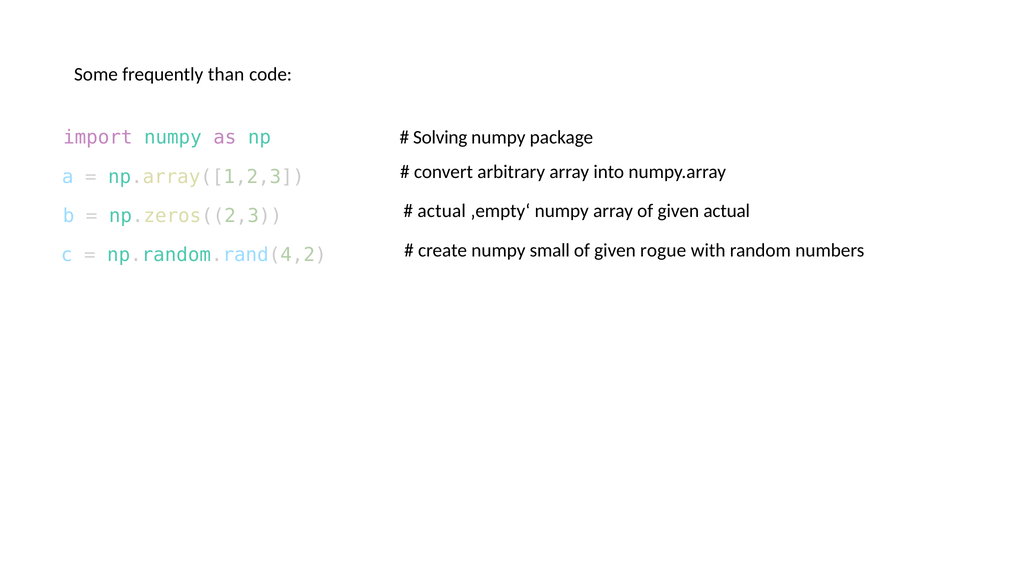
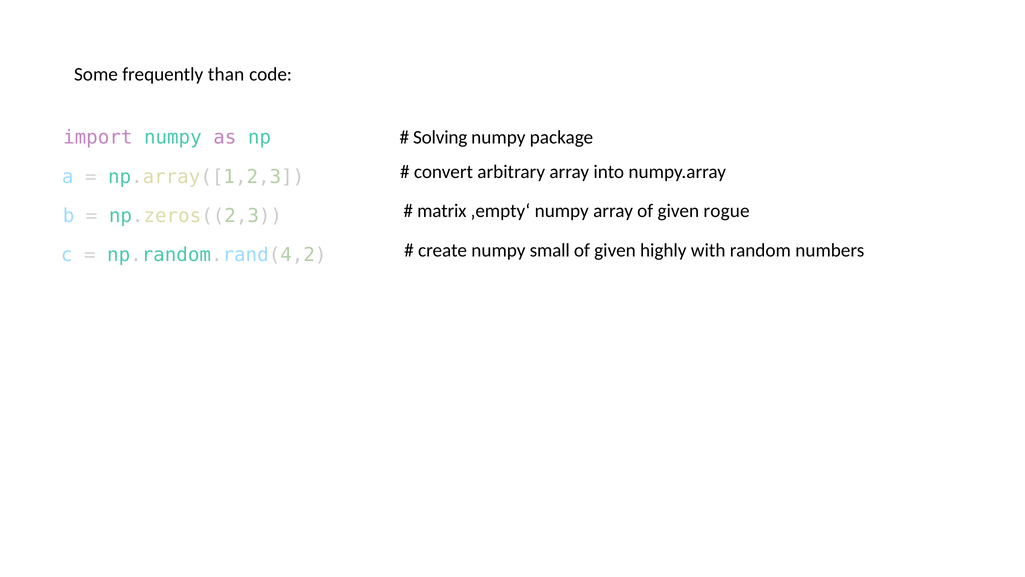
actual: actual -> matrix (442, 211)
given actual: actual -> rogue (727, 211)
rogue: rogue -> highly (663, 250)
